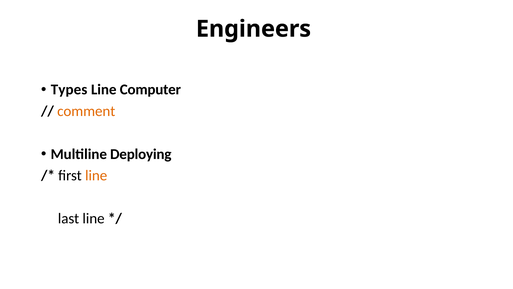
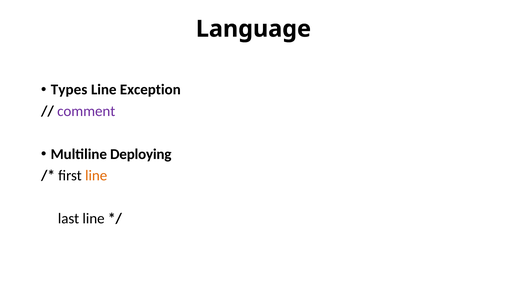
Engineers: Engineers -> Language (253, 29)
Computer: Computer -> Exception (150, 90)
comment colour: orange -> purple (86, 111)
